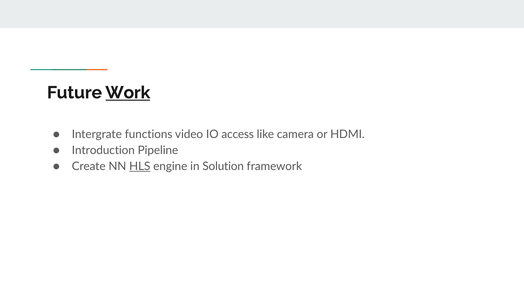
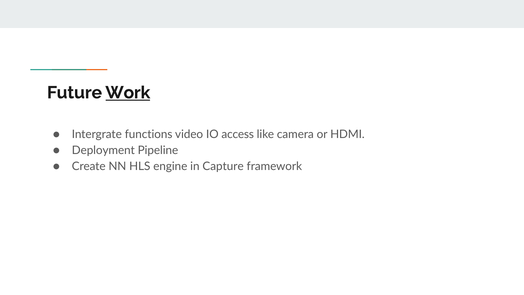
Introduction: Introduction -> Deployment (103, 150)
HLS underline: present -> none (140, 166)
Solution: Solution -> Capture (223, 166)
